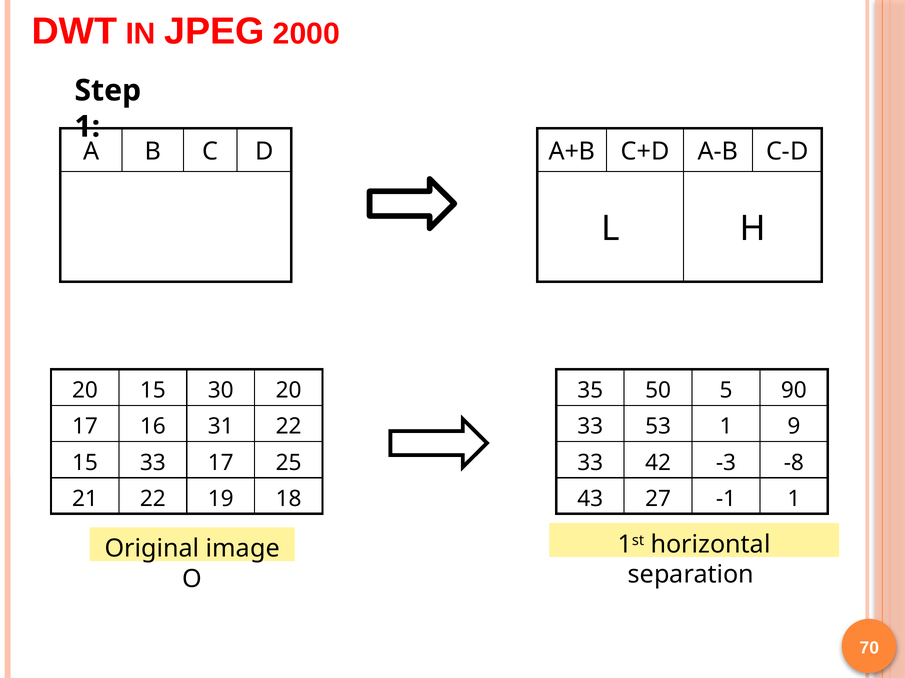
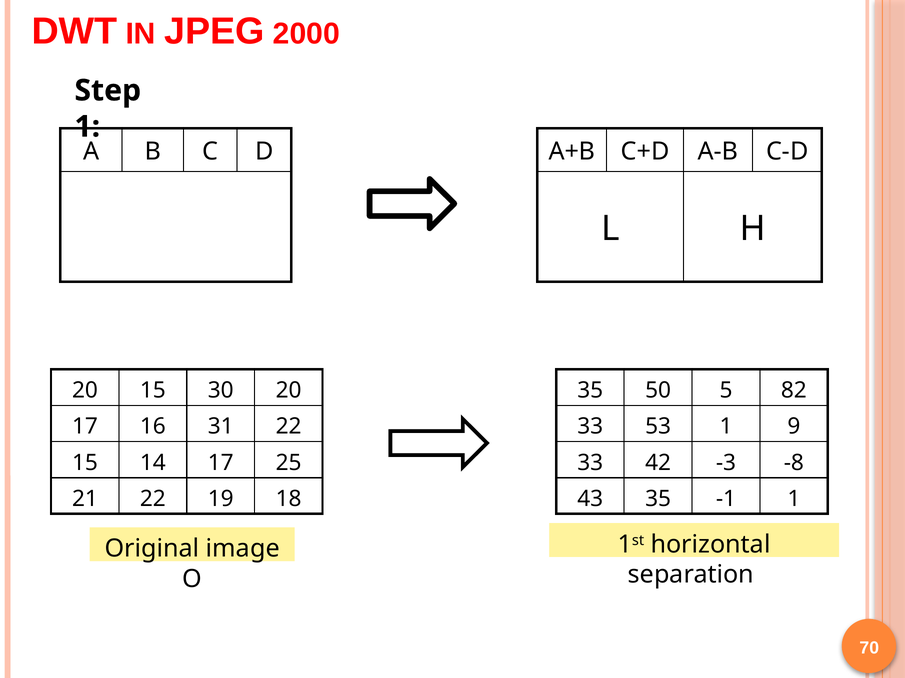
90: 90 -> 82 (794, 391)
15 33: 33 -> 14 (153, 463)
43 27: 27 -> 35 (658, 499)
